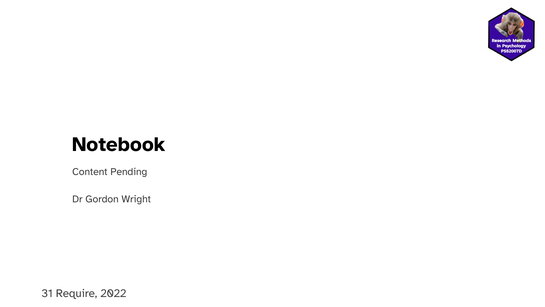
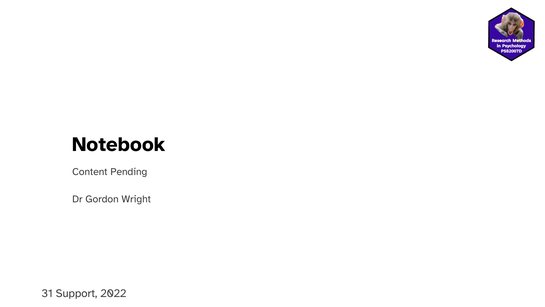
Require: Require -> Support (77, 293)
